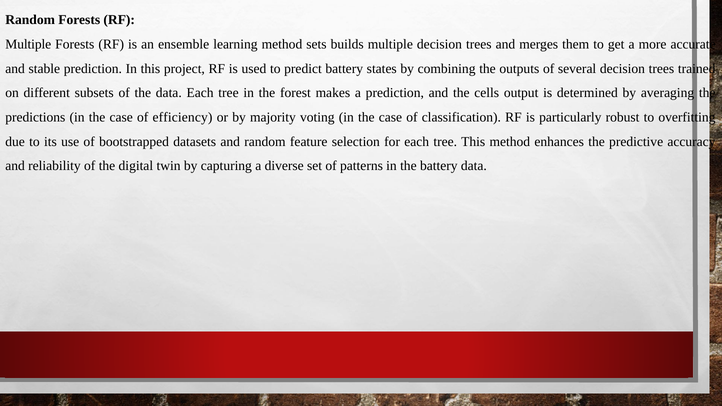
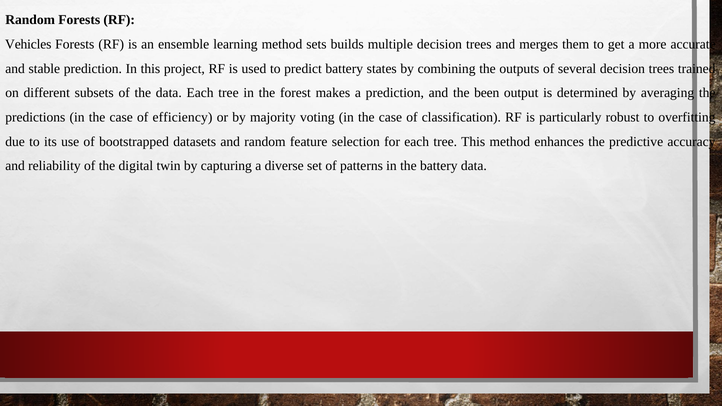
Multiple: Multiple -> Vehicles (28, 44)
cells: cells -> been (487, 93)
